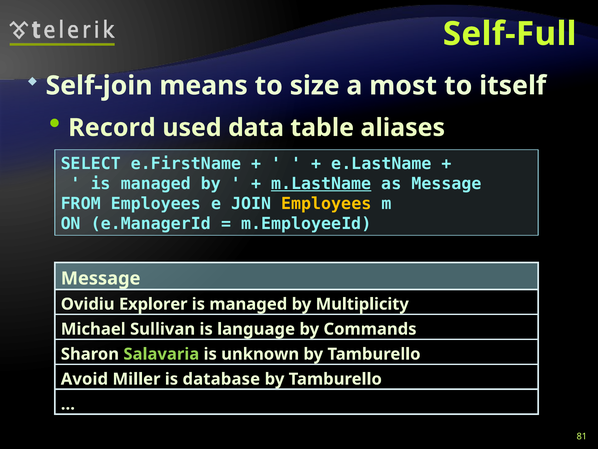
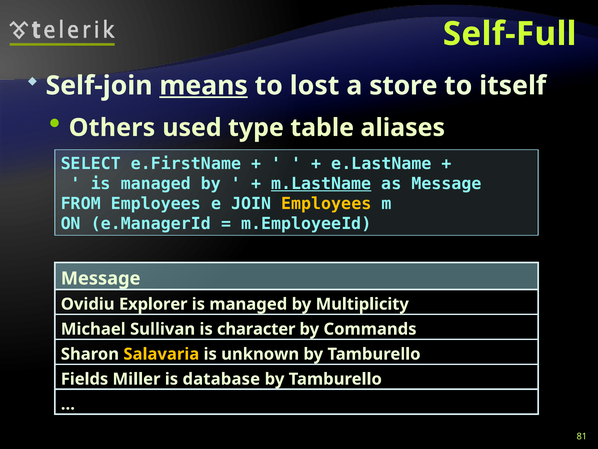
means underline: none -> present (204, 86)
size: size -> lost (315, 86)
most: most -> store (403, 86)
Record: Record -> Others (112, 128)
data: data -> type (256, 128)
language: language -> character (256, 329)
Salavaria colour: light green -> yellow (161, 354)
Avoid: Avoid -> Fields (85, 379)
